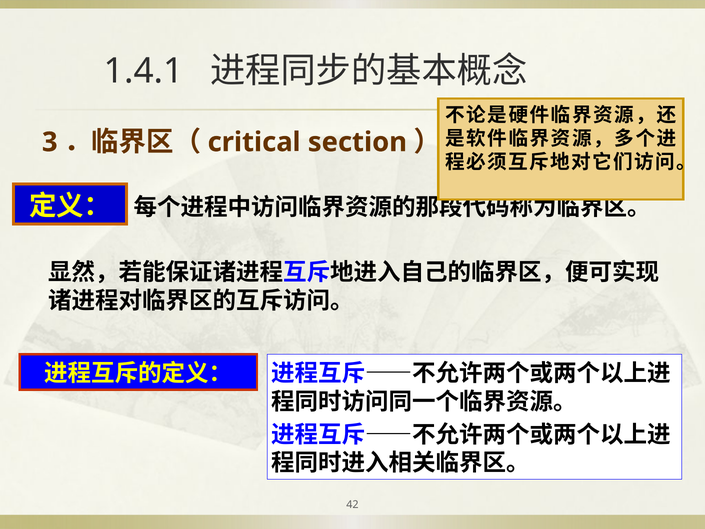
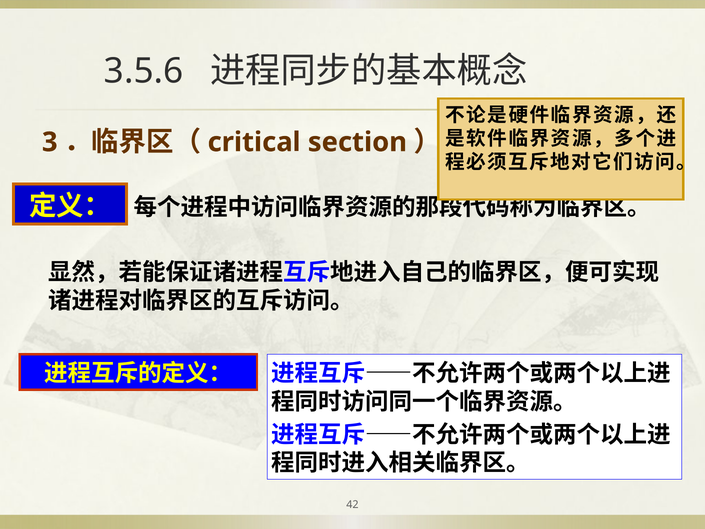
1.4.1: 1.4.1 -> 3.5.6 (144, 71)
